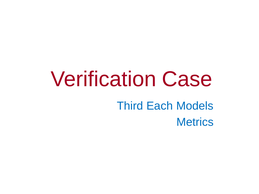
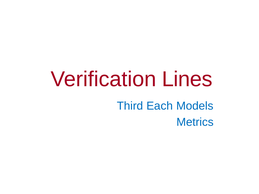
Case: Case -> Lines (187, 79)
